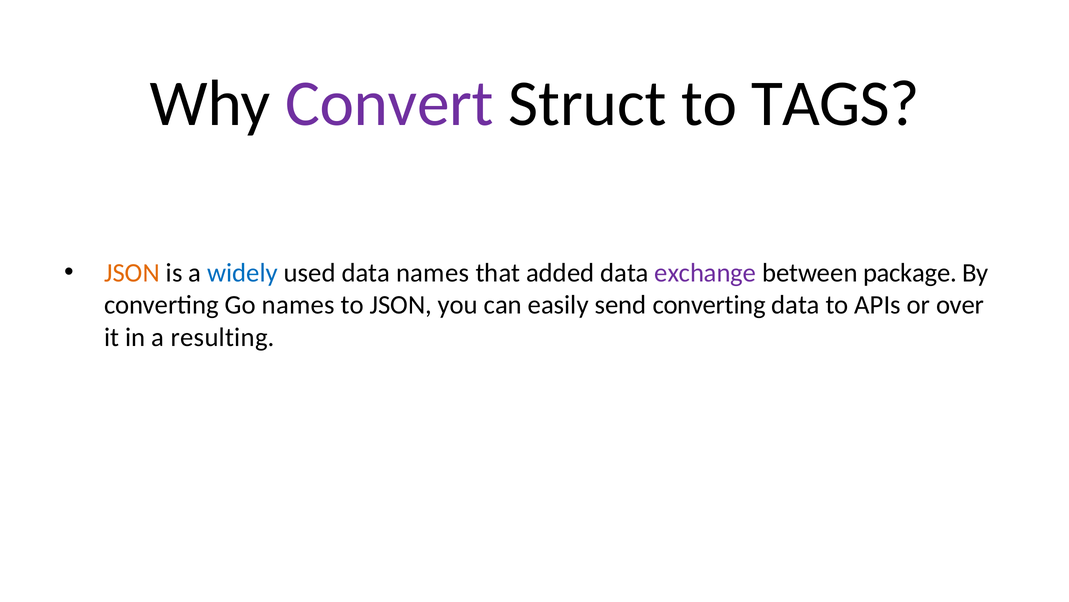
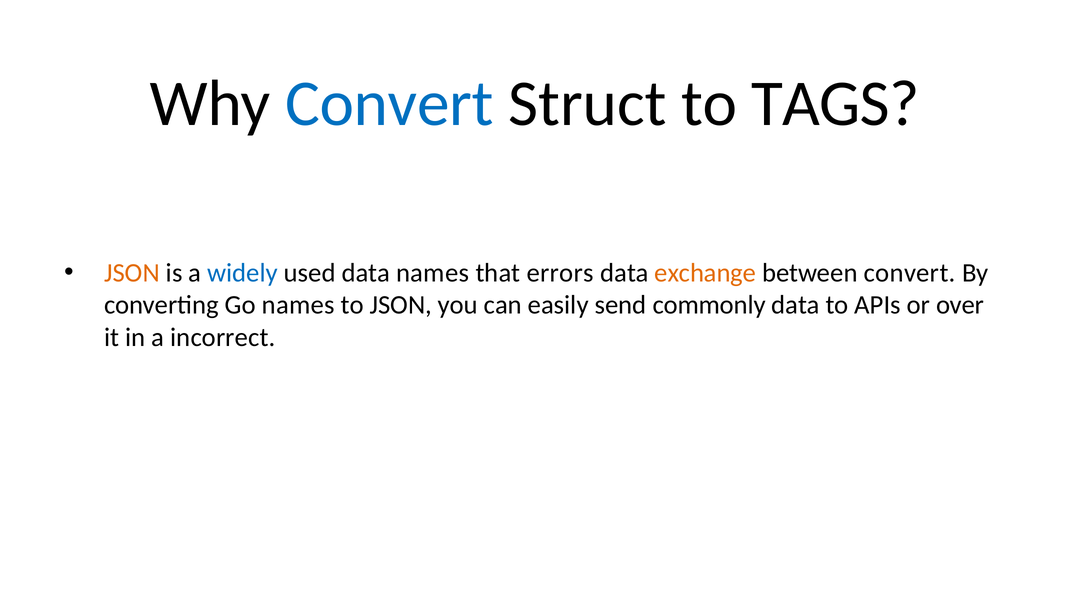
Convert colour: purple -> blue (389, 103)
added: added -> errors (560, 273)
exchange colour: purple -> orange (705, 273)
between package: package -> convert (910, 273)
send converting: converting -> commonly (709, 305)
resulting: resulting -> incorrect (223, 337)
